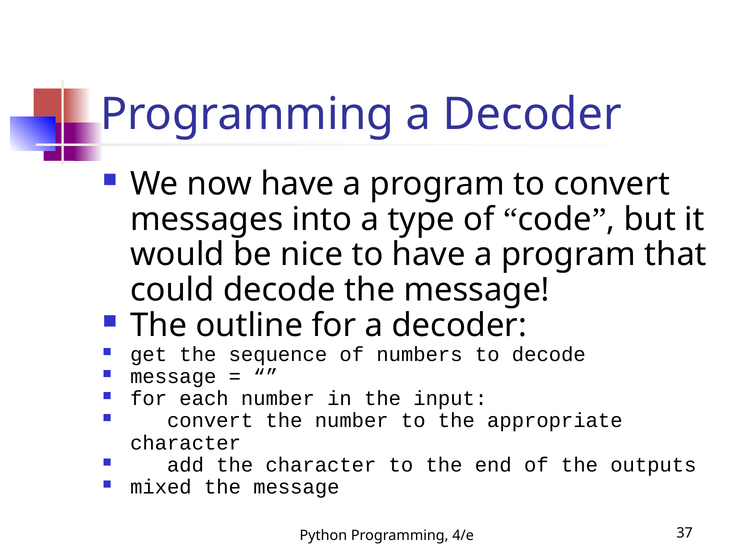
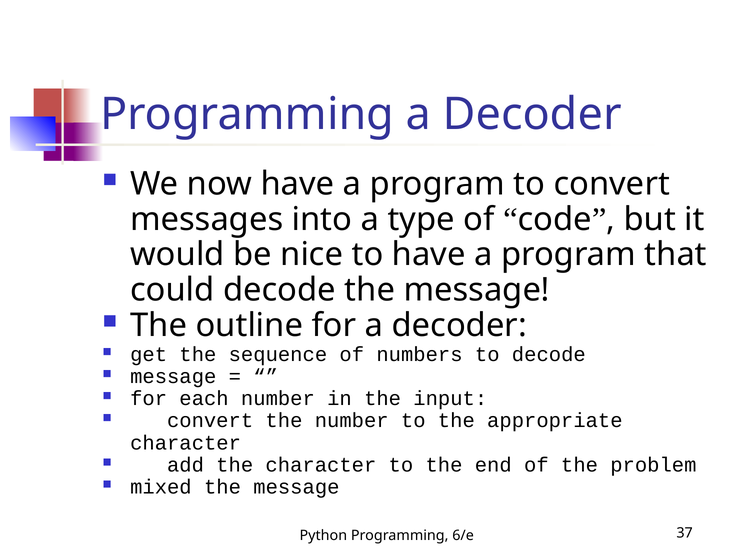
outputs: outputs -> problem (653, 465)
4/e: 4/e -> 6/e (463, 535)
